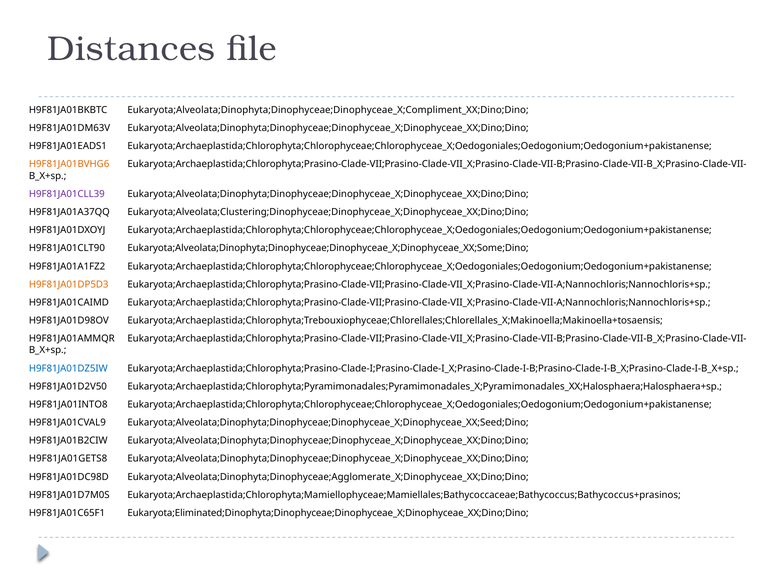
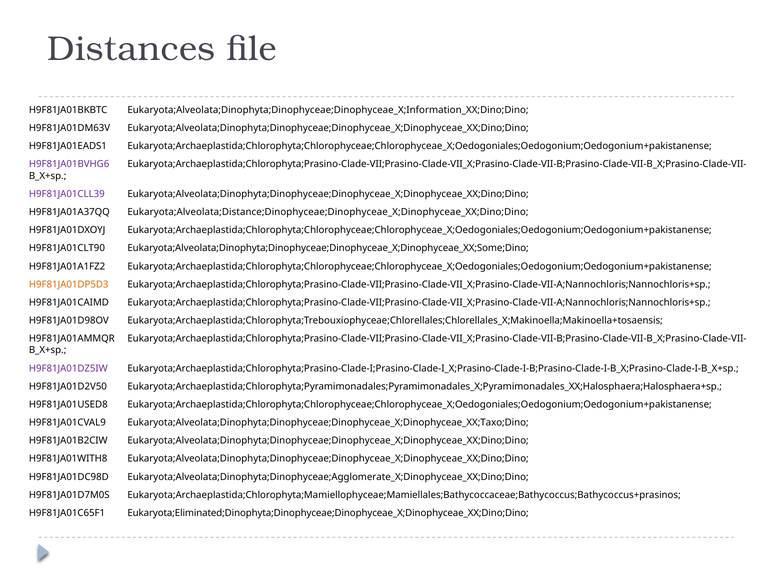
Eukaryota;Alveolata;Dinophyta;Dinophyceae;Dinophyceae_X;Compliment_XX;Dino;Dino: Eukaryota;Alveolata;Dinophyta;Dinophyceae;Dinophyceae_X;Compliment_XX;Dino;Dino -> Eukaryota;Alveolata;Dinophyta;Dinophyceae;Dinophyceae_X;Information_XX;Dino;Dino (328, 110)
H9F81JA01BVHG6 colour: orange -> purple (69, 164)
Eukaryota;Alveolata;Clustering;Dinophyceae;Dinophyceae_X;Dinophyceae_XX;Dino;Dino: Eukaryota;Alveolata;Clustering;Dinophyceae;Dinophyceae_X;Dinophyceae_XX;Dino;Dino -> Eukaryota;Alveolata;Distance;Dinophyceae;Dinophyceae_X;Dinophyceae_XX;Dino;Dino (328, 212)
H9F81JA01DZ5IW colour: blue -> purple (68, 368)
H9F81JA01INTO8: H9F81JA01INTO8 -> H9F81JA01USED8 (68, 404)
Eukaryota;Alveolata;Dinophyta;Dinophyceae;Dinophyceae_X;Dinophyceae_XX;Seed;Dino: Eukaryota;Alveolata;Dinophyta;Dinophyceae;Dinophyceae_X;Dinophyceae_XX;Seed;Dino -> Eukaryota;Alveolata;Dinophyta;Dinophyceae;Dinophyceae_X;Dinophyceae_XX;Taxo;Dino (328, 422)
H9F81JA01GETS8: H9F81JA01GETS8 -> H9F81JA01WITH8 (68, 459)
